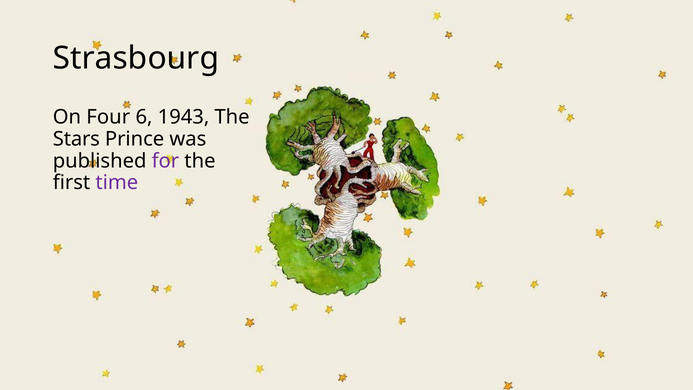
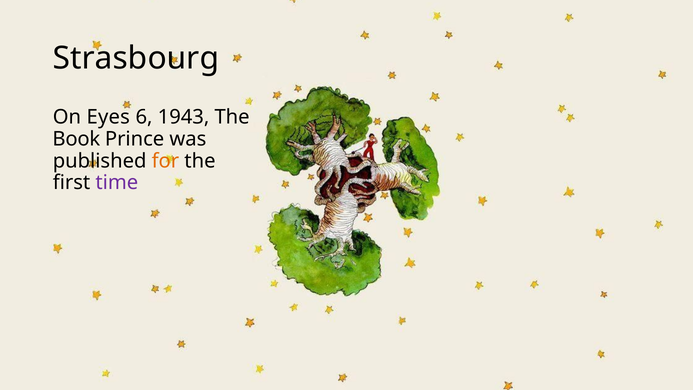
Four: Four -> Eyes (108, 117)
Stars: Stars -> Book (76, 139)
for colour: purple -> orange (165, 161)
